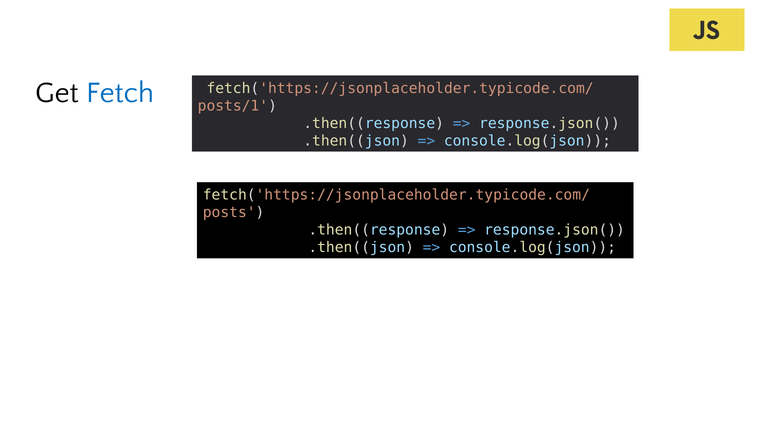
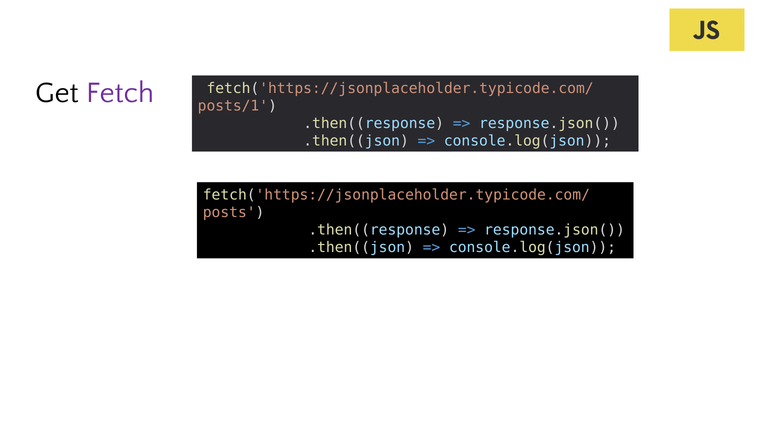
Fetch colour: blue -> purple (120, 92)
